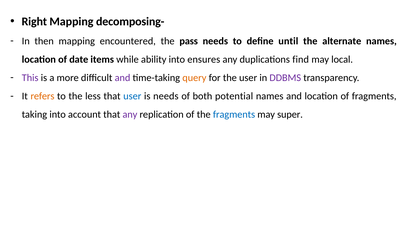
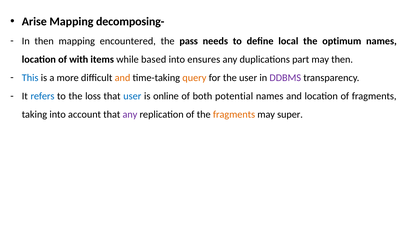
Right: Right -> Arise (34, 22)
until: until -> local (288, 41)
alternate: alternate -> optimum (342, 41)
date: date -> with (79, 59)
ability: ability -> based (154, 59)
find: find -> part (301, 59)
may local: local -> then (342, 59)
This colour: purple -> blue (30, 78)
and colour: purple -> orange (123, 78)
refers colour: orange -> blue (42, 96)
less: less -> loss (93, 96)
is needs: needs -> online (166, 96)
fragments colour: blue -> orange (234, 115)
